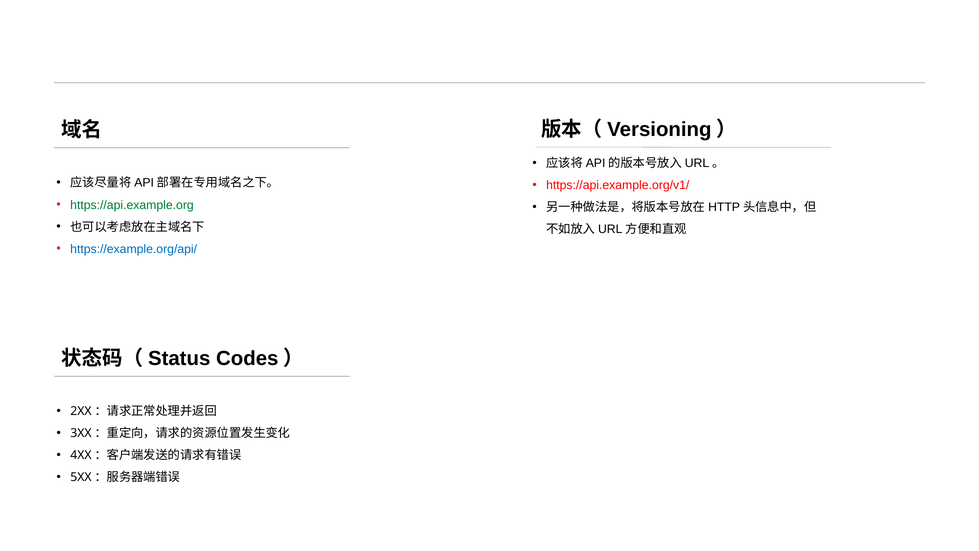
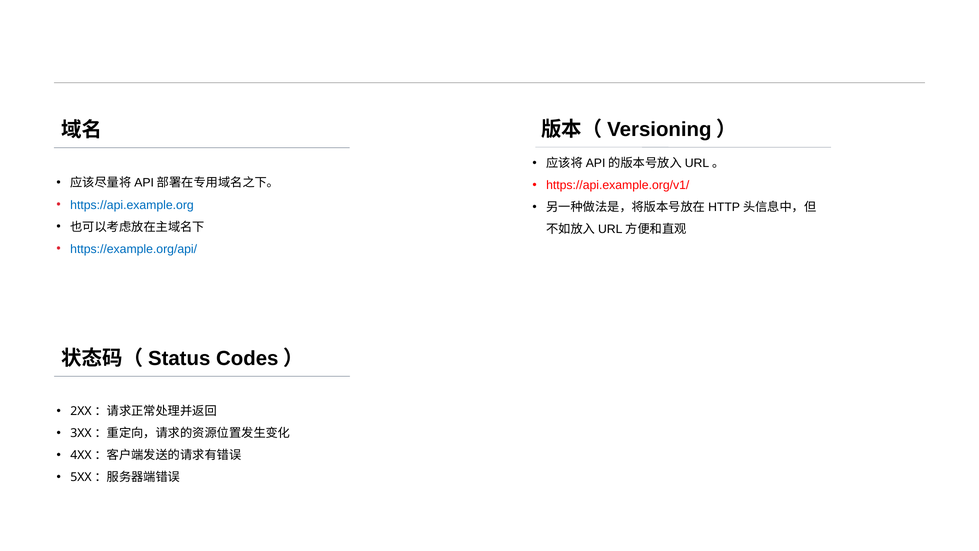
https://api.example.org colour: green -> blue (132, 205)
